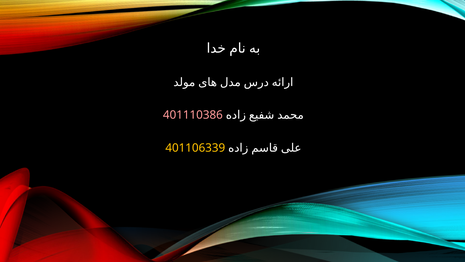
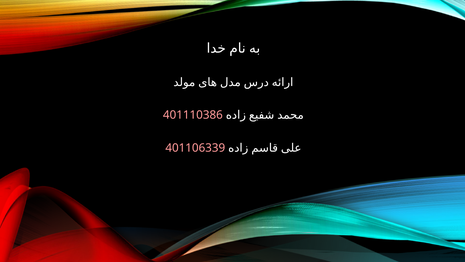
401106339 colour: yellow -> pink (195, 148)
